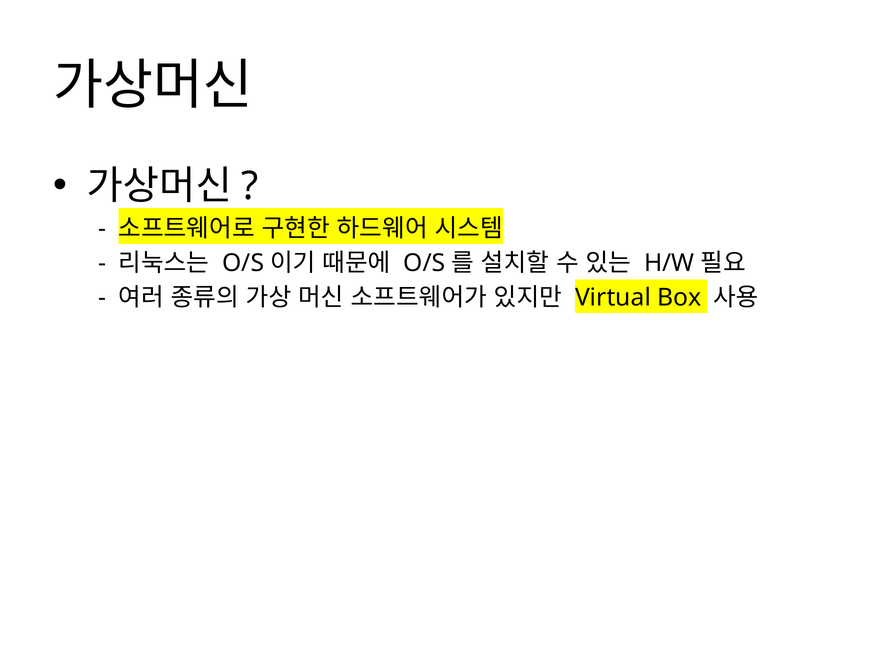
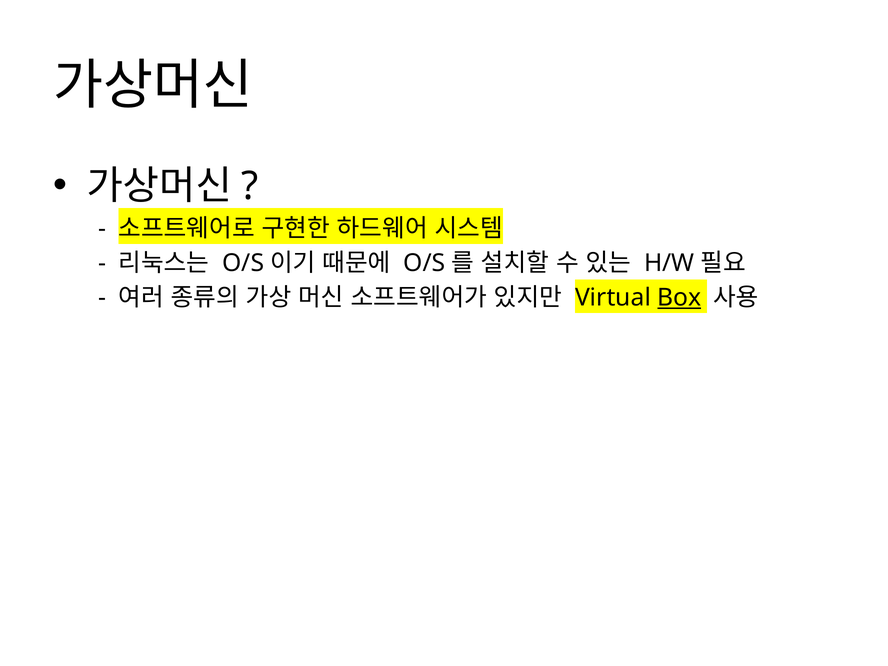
Box underline: none -> present (679, 298)
